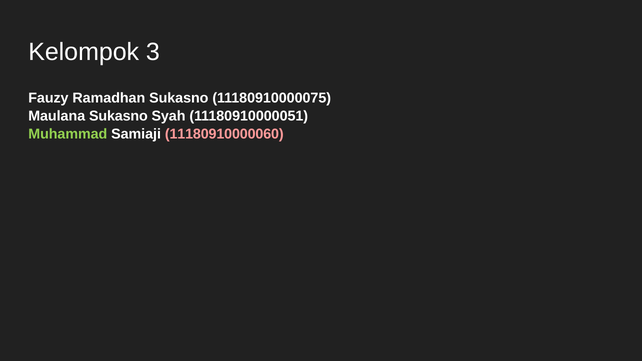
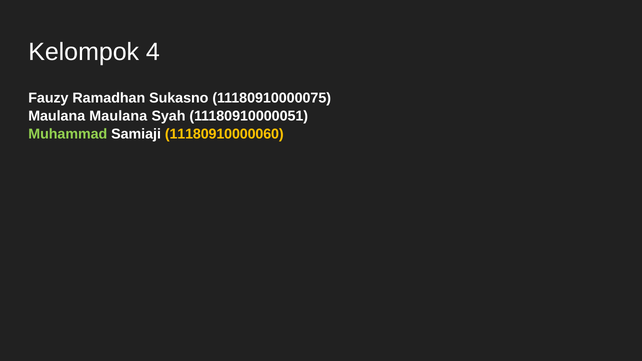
3: 3 -> 4 (153, 52)
Maulana Sukasno: Sukasno -> Maulana (118, 116)
11180910000060 colour: pink -> yellow (224, 134)
